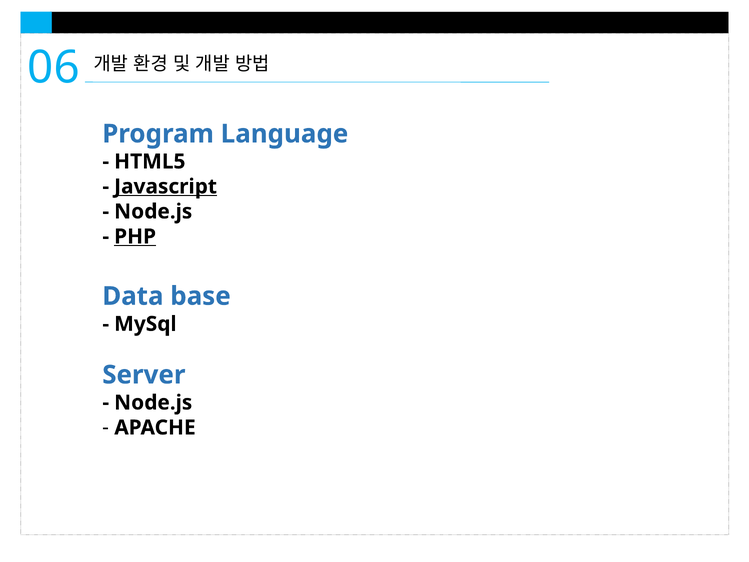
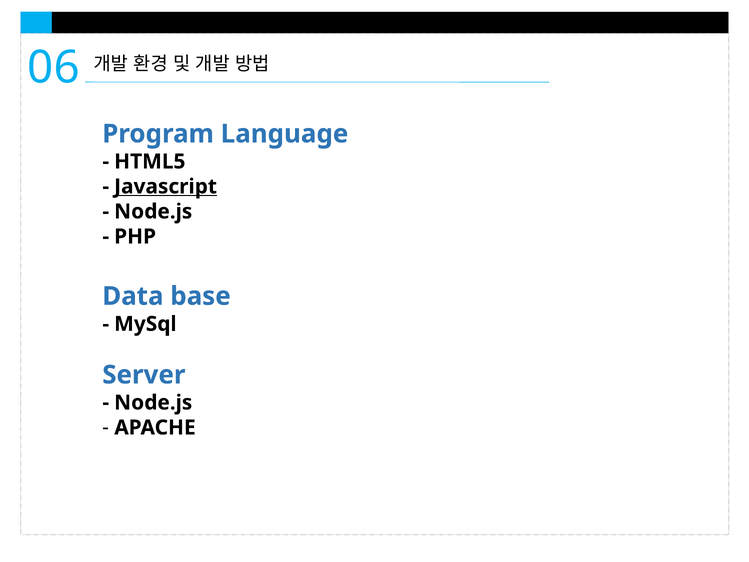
PHP underline: present -> none (135, 236)
